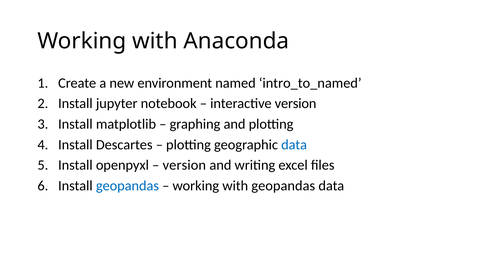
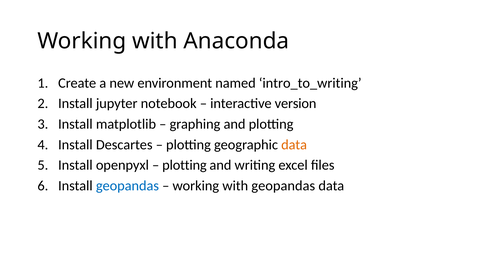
intro_to_named: intro_to_named -> intro_to_writing (310, 83)
data colour: blue -> orange (294, 145)
version: version -> plotting (184, 165)
